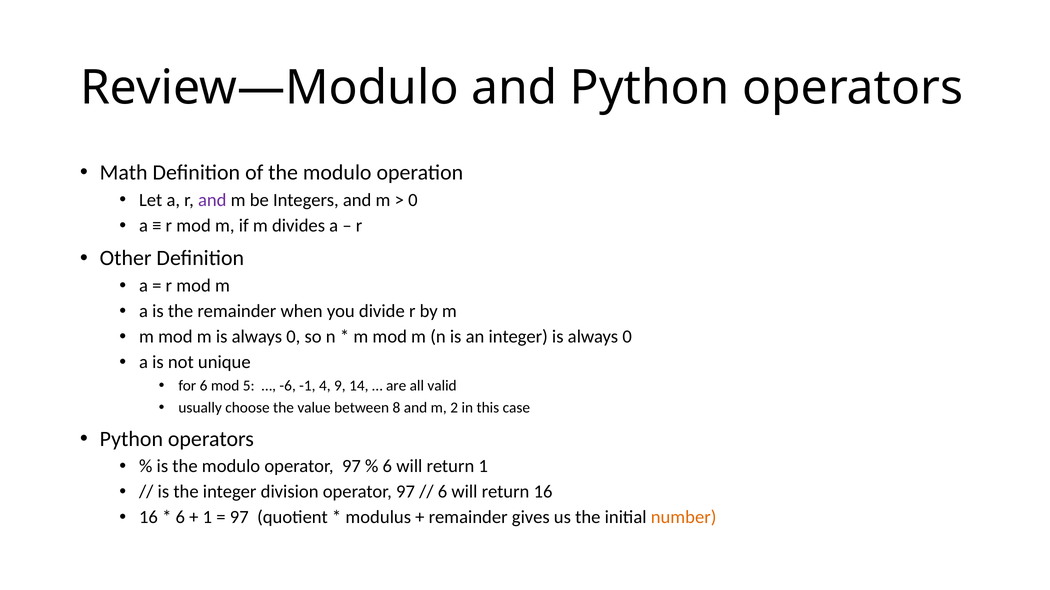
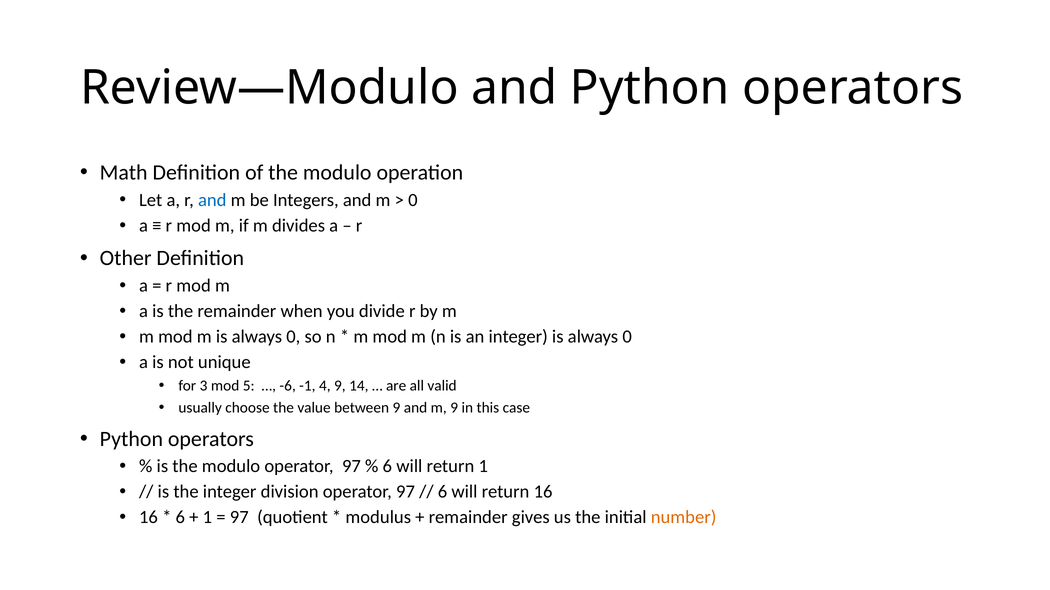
and colour: purple -> blue (212, 200)
for 6: 6 -> 3 (204, 386)
between 8: 8 -> 9 (396, 408)
m 2: 2 -> 9 (454, 408)
